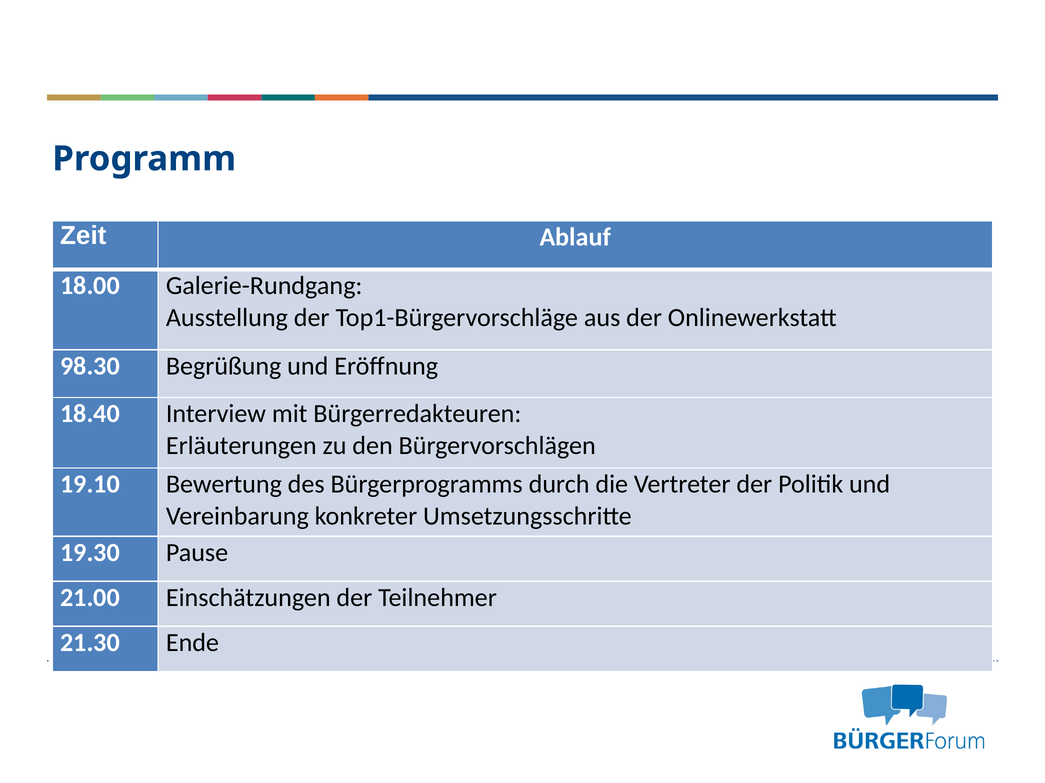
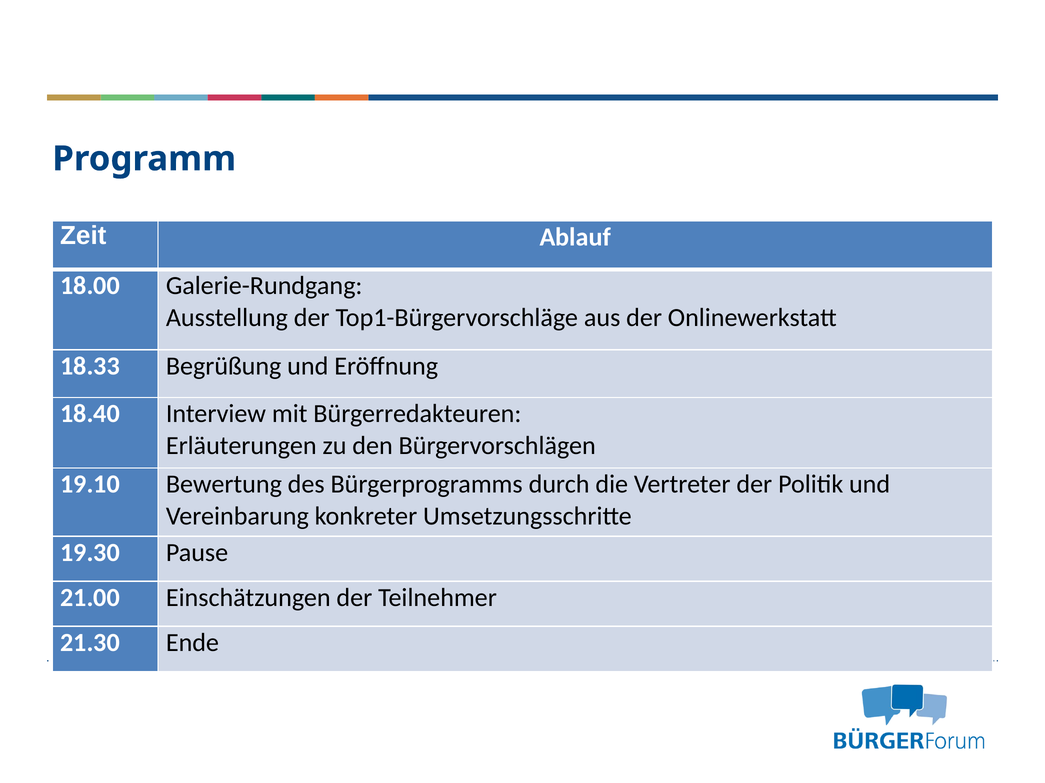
98.30: 98.30 -> 18.33 (90, 366)
